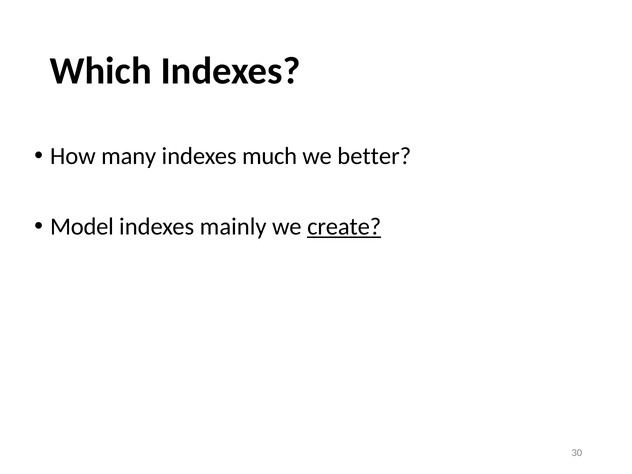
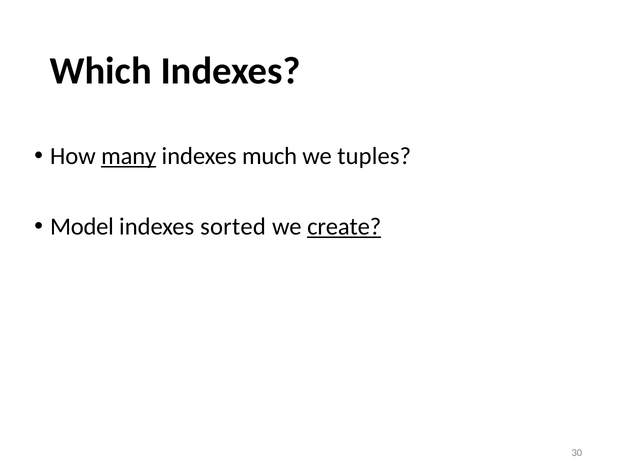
many underline: none -> present (129, 156)
better: better -> tuples (374, 156)
mainly: mainly -> sorted (233, 227)
